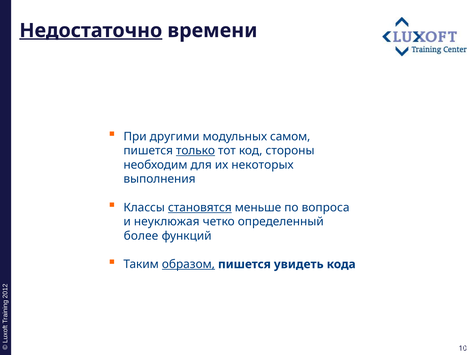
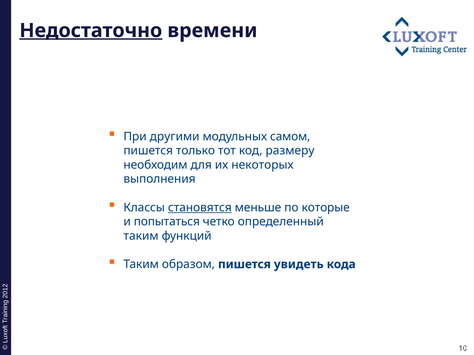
только underline: present -> none (195, 151)
стороны: стороны -> размеру (290, 151)
вопроса: вопроса -> которые (326, 208)
неуклюжая: неуклюжая -> попытаться (167, 222)
более: более -> таким (141, 236)
образом underline: present -> none (188, 265)
